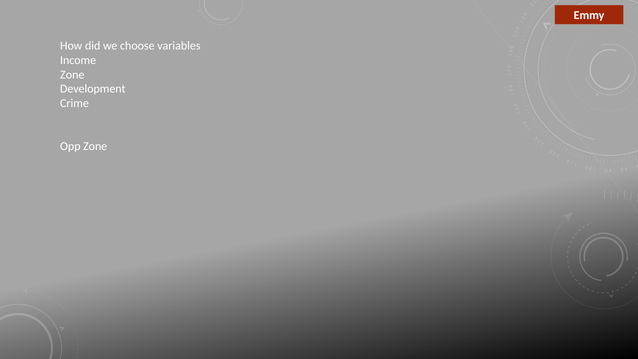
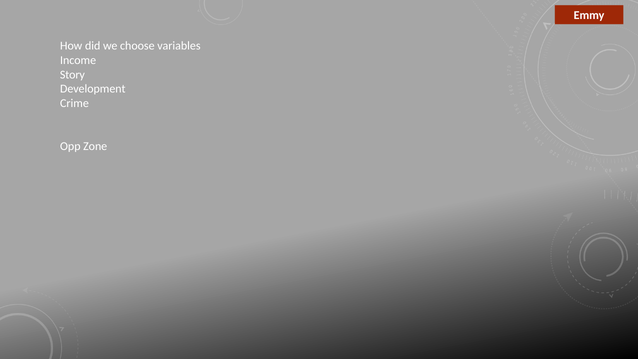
Zone: Zone -> Story (72, 75)
